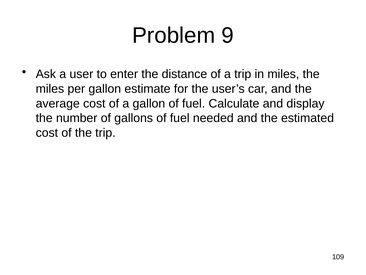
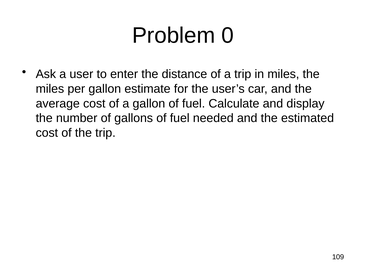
9: 9 -> 0 (228, 35)
